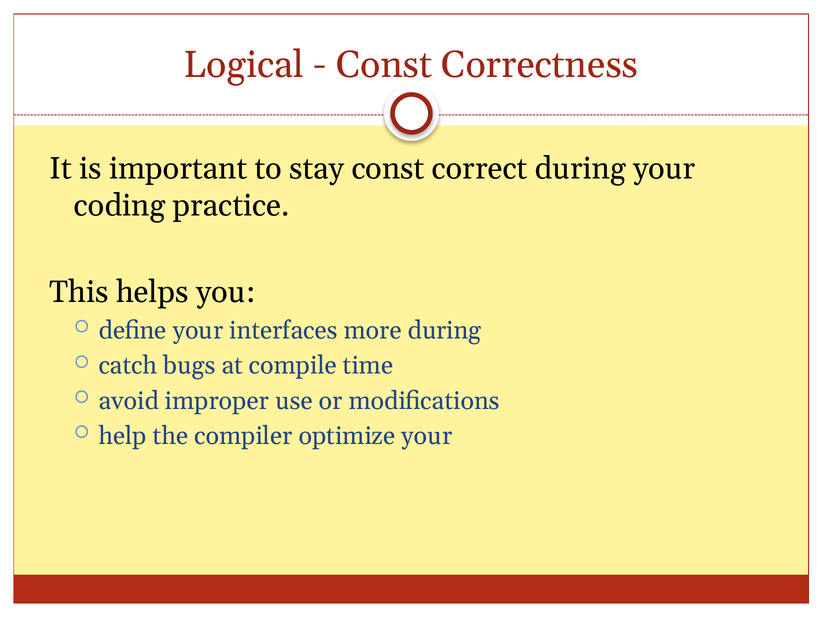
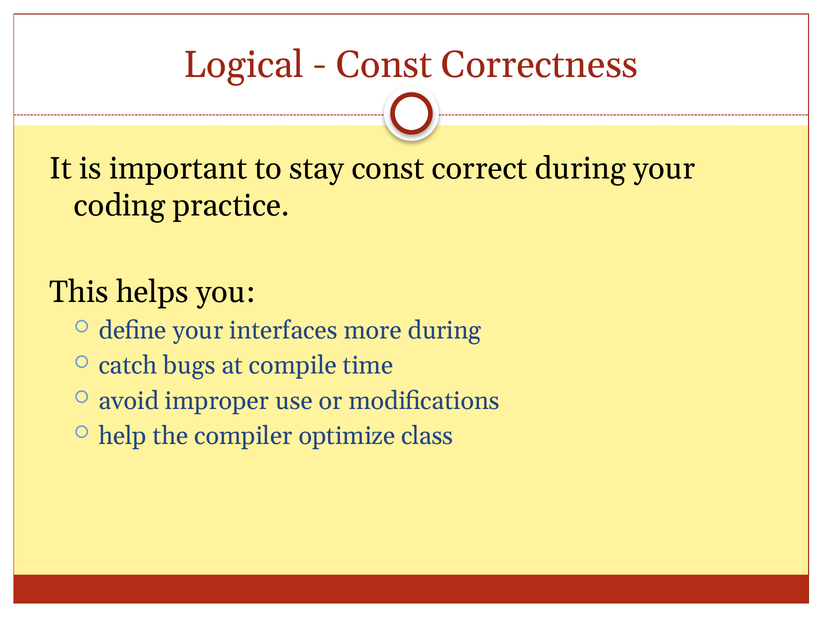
optimize your: your -> class (427, 436)
